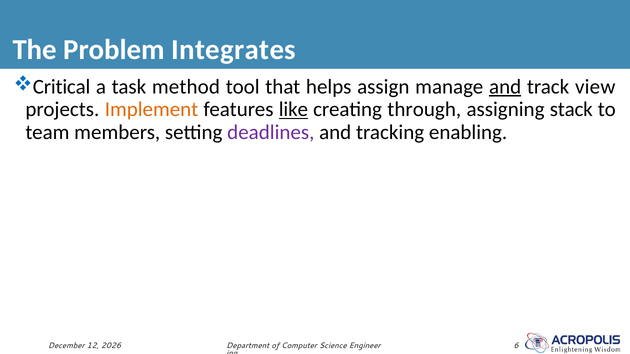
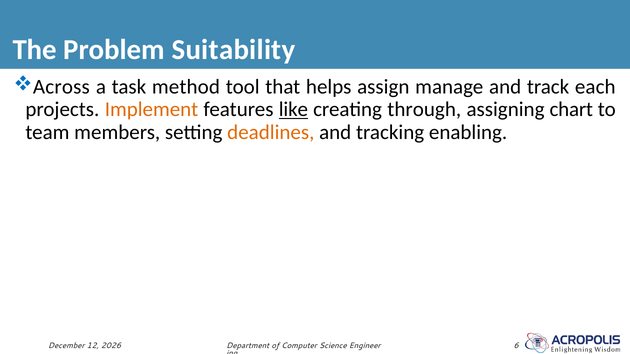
Integrates: Integrates -> Suitability (234, 50)
Critical: Critical -> Across (61, 87)
and underline: present -> none (505, 87)
view: view -> each (595, 87)
stack: stack -> chart (571, 110)
deadlines colour: purple -> orange (271, 132)
